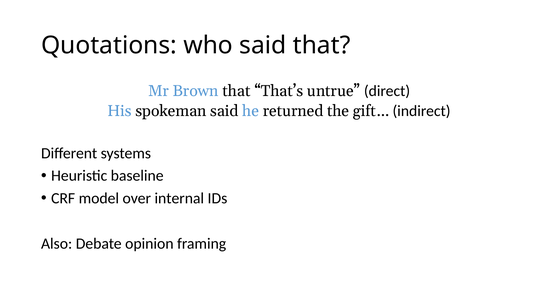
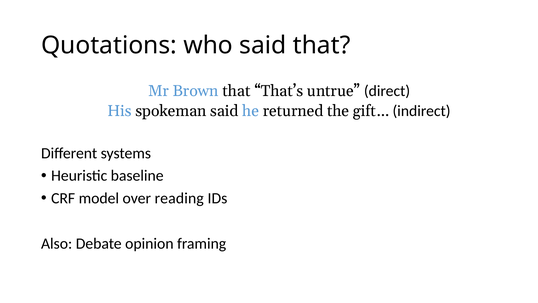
internal: internal -> reading (179, 198)
